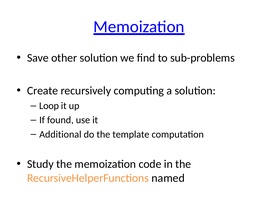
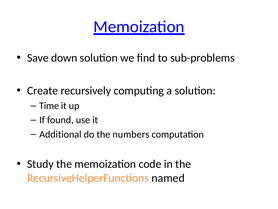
other: other -> down (64, 58)
Loop: Loop -> Time (49, 106)
template: template -> numbers (131, 134)
